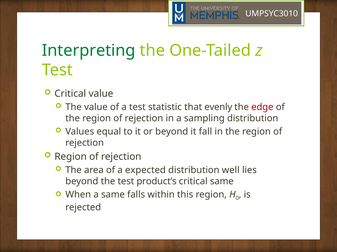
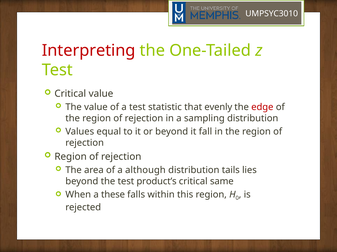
Interpreting colour: green -> red (89, 51)
expected: expected -> although (145, 171)
well: well -> tails (231, 171)
a same: same -> these (113, 195)
